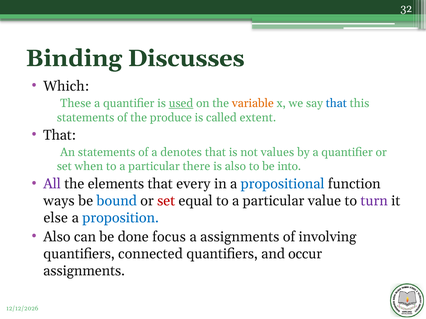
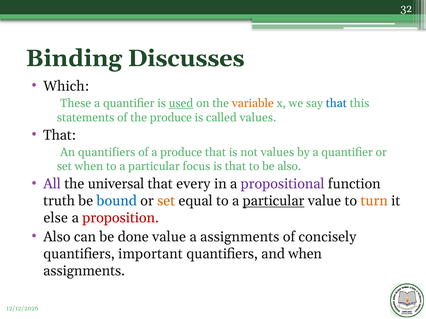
called extent: extent -> values (258, 118)
An statements: statements -> quantifiers (107, 152)
a denotes: denotes -> produce (181, 152)
there: there -> focus (196, 167)
is also: also -> that (235, 167)
be into: into -> also (289, 167)
elements: elements -> universal (116, 184)
propositional colour: blue -> purple (283, 184)
ways: ways -> truth (59, 201)
set colour: red -> orange (166, 201)
particular underline: none -> present (274, 201)
turn colour: purple -> orange (374, 201)
proposition colour: blue -> red (121, 218)
done focus: focus -> value (169, 237)
involving: involving -> concisely (327, 237)
connected: connected -> important (150, 254)
and occur: occur -> when (305, 254)
